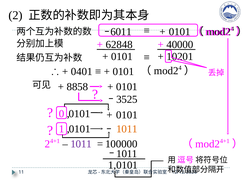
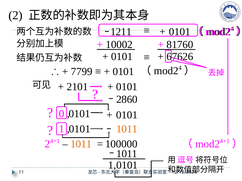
6011: 6011 -> 1211 (121, 32)
62848: 62848 -> 10002 (119, 45)
40000: 40000 -> 81760 (180, 45)
10201: 10201 -> 67626 (180, 57)
0401: 0401 -> 7799 (82, 72)
8858: 8858 -> 2101 (77, 87)
3525: 3525 -> 2860 (127, 100)
1011 colour: purple -> orange (81, 144)
